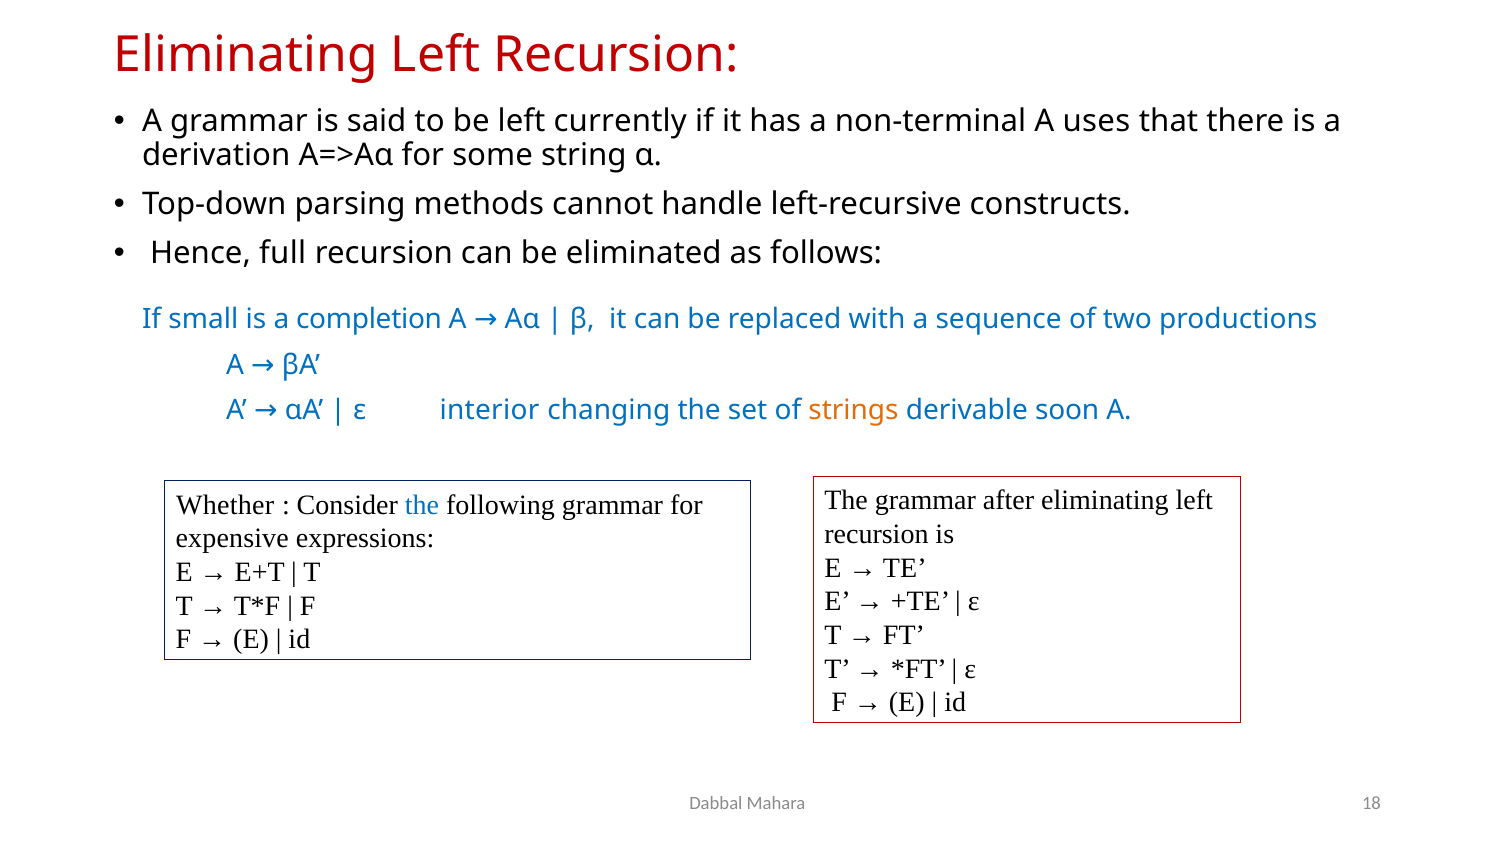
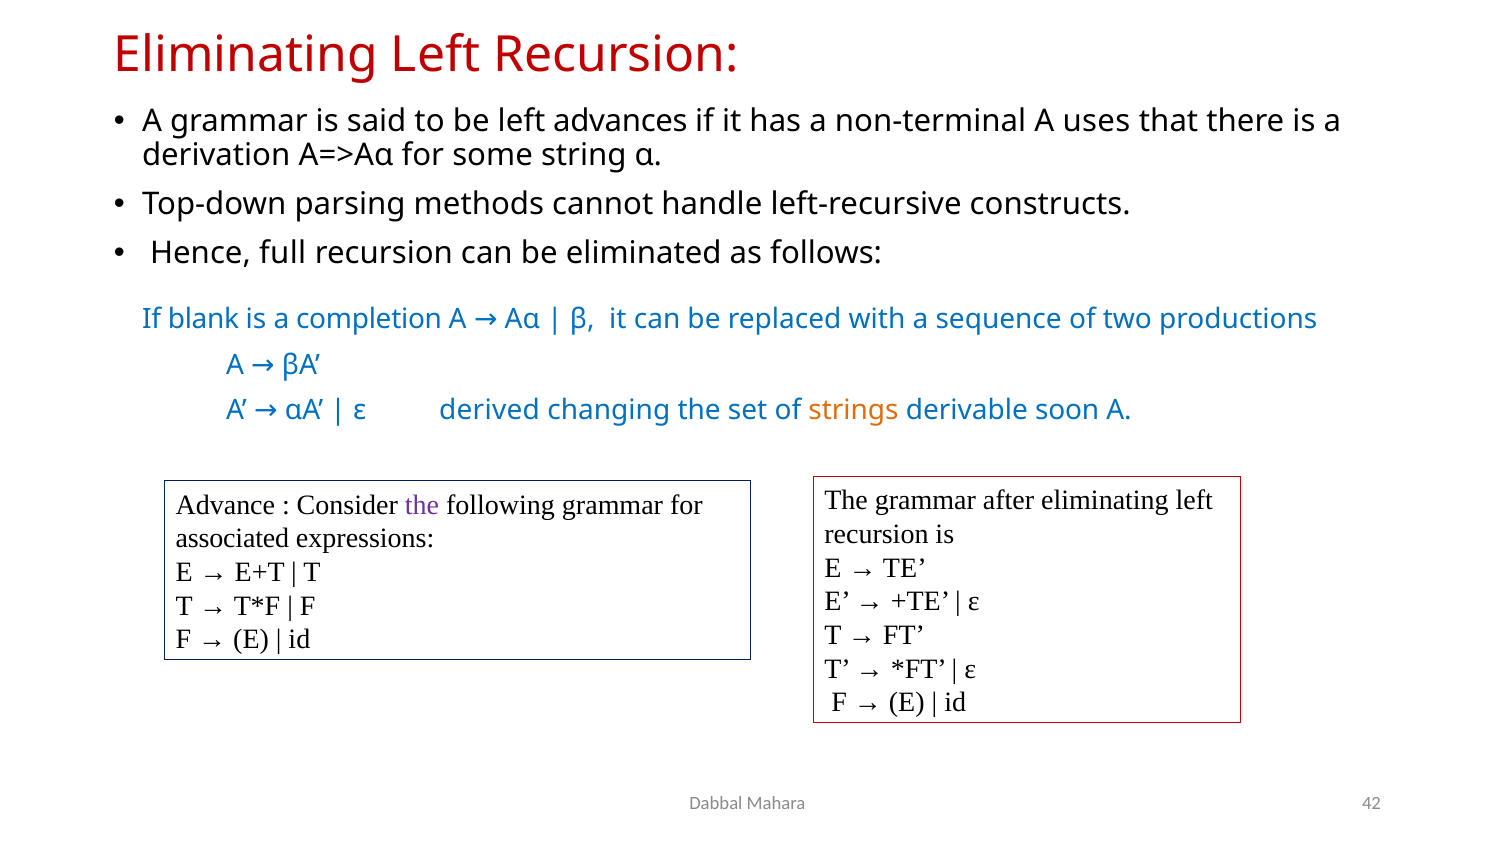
currently: currently -> advances (620, 121)
small: small -> blank (203, 319)
interior: interior -> derived (490, 411)
Whether: Whether -> Advance (225, 505)
the colour: blue -> purple (422, 505)
expensive: expensive -> associated (232, 539)
18: 18 -> 42 (1372, 803)
